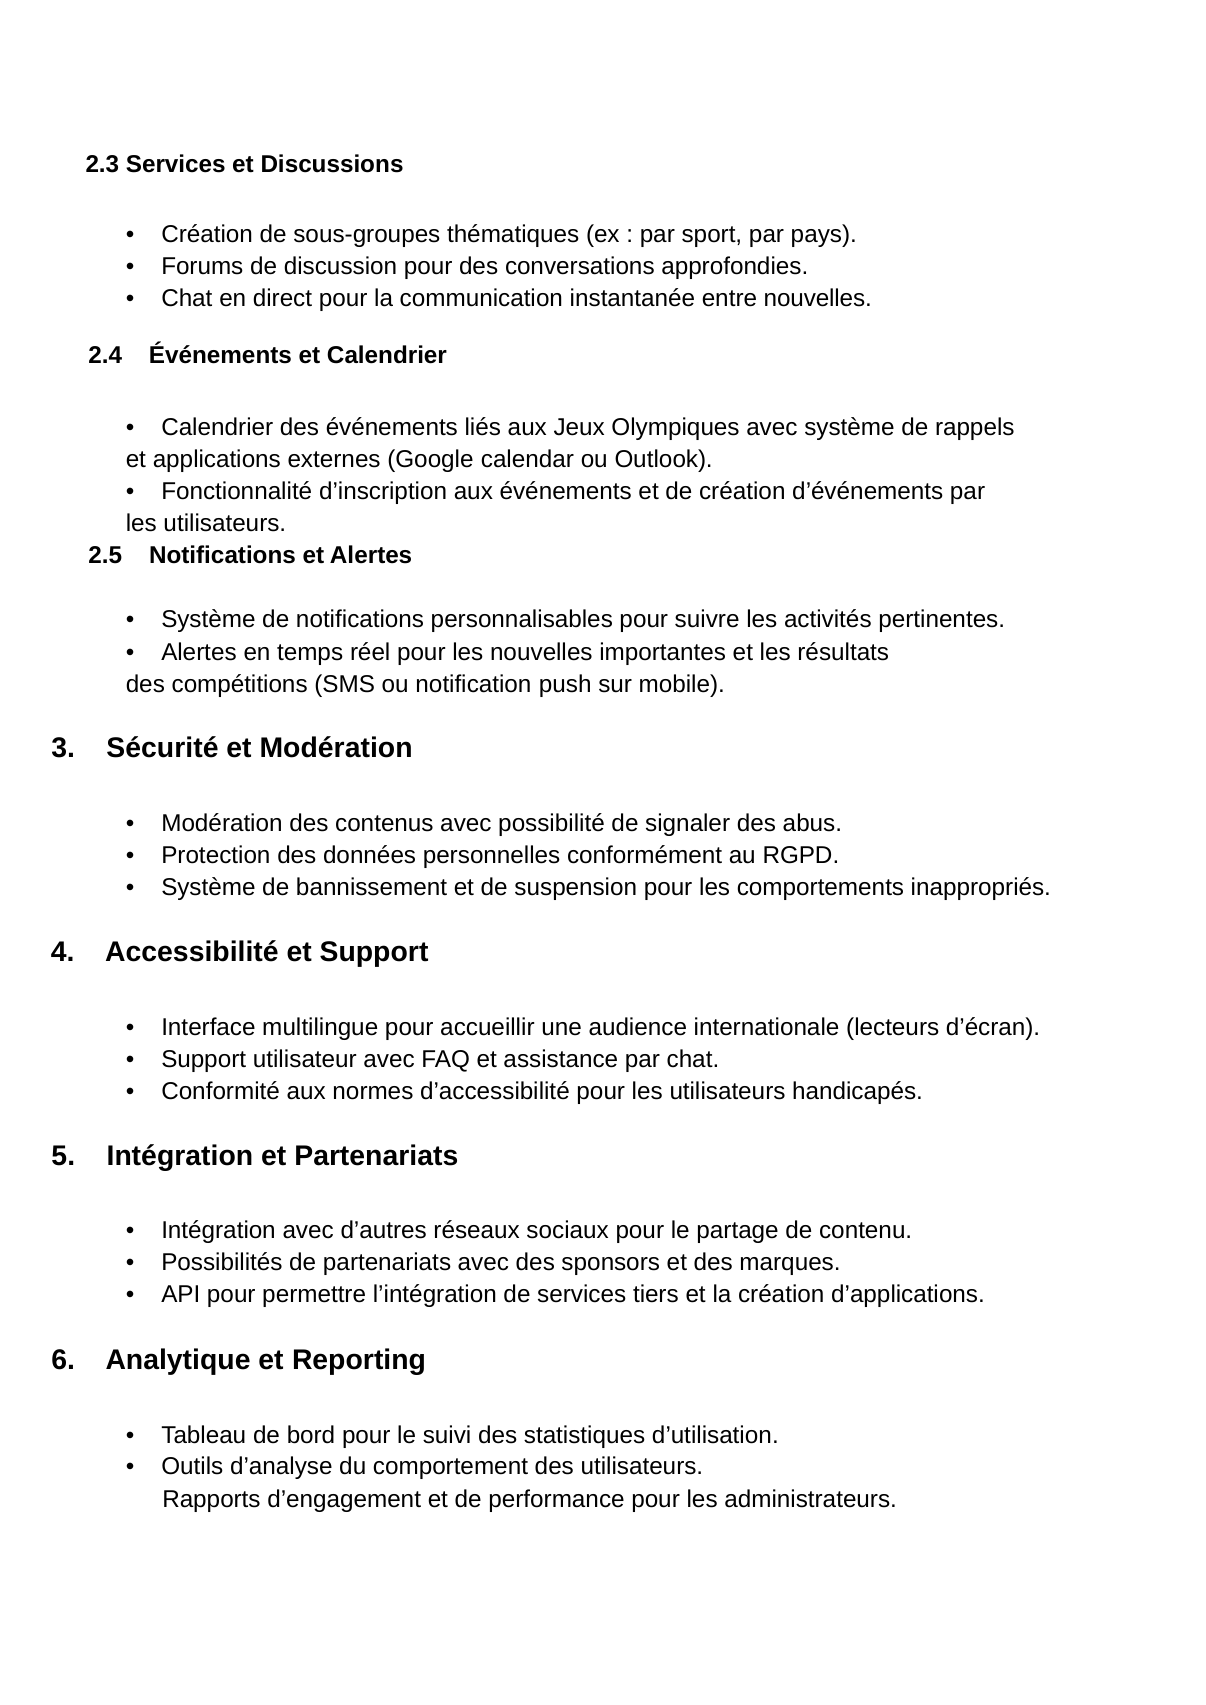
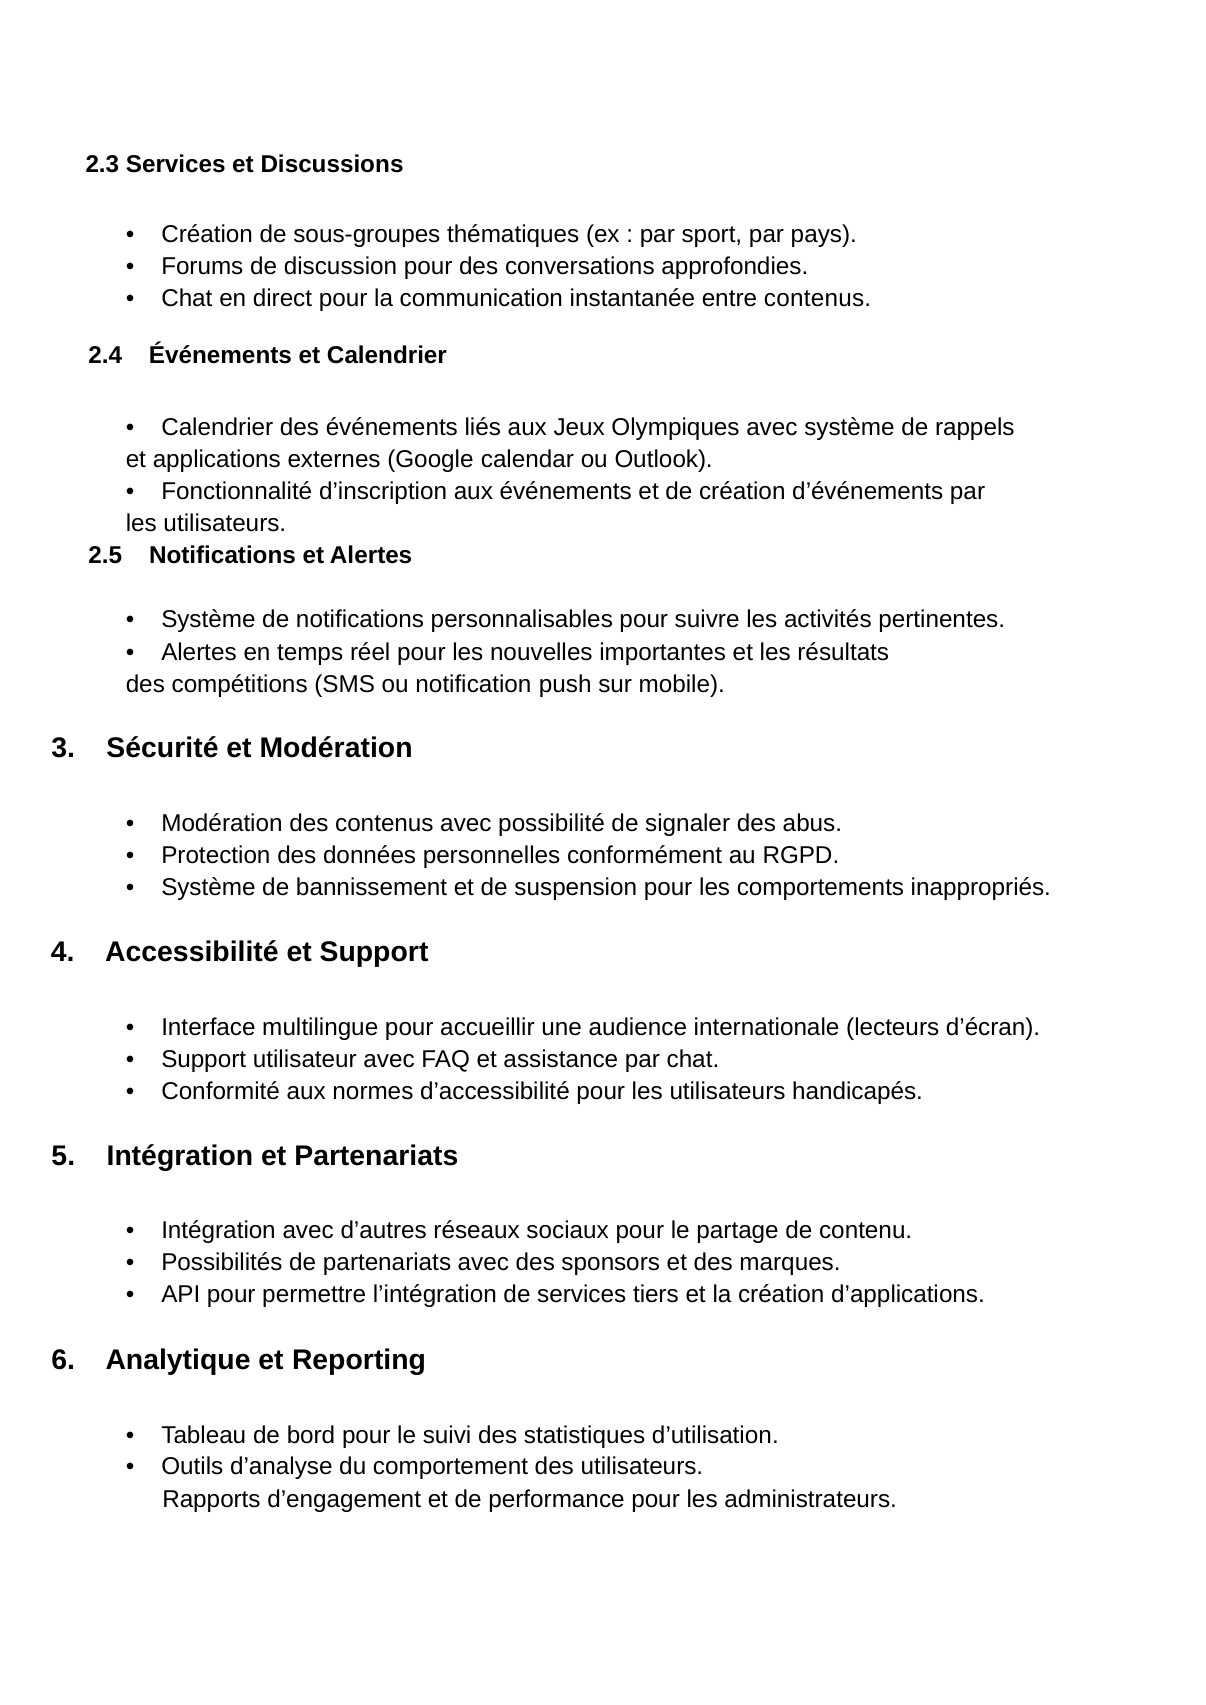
entre nouvelles: nouvelles -> contenus (818, 298)
